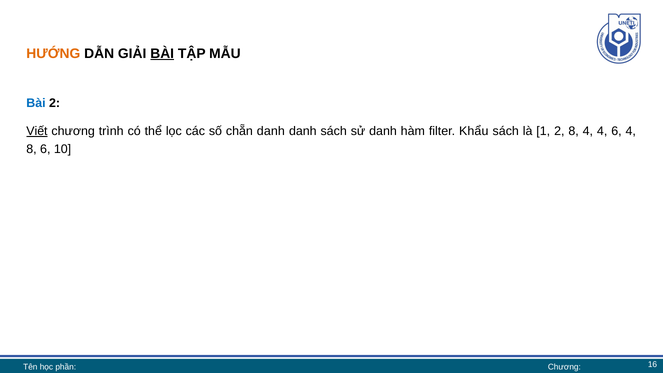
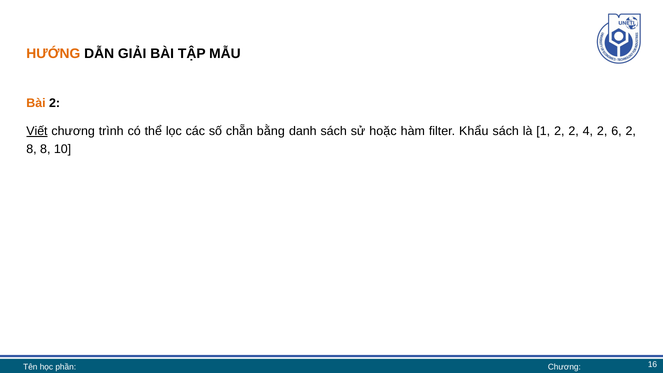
BÀI underline: present -> none (162, 54)
Bài colour: blue -> orange (36, 103)
chẵn danh: danh -> bằng (271, 131)
sử danh: danh -> hoặc (383, 131)
2 8: 8 -> 2 (574, 131)
4 4: 4 -> 2 (602, 131)
6 4: 4 -> 2 (631, 131)
8 6: 6 -> 8 (45, 149)
